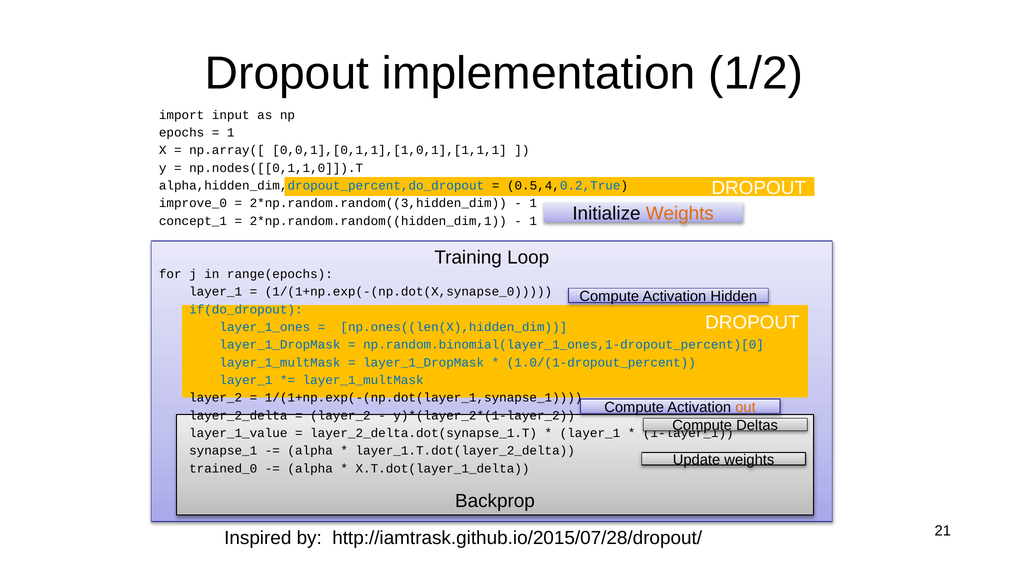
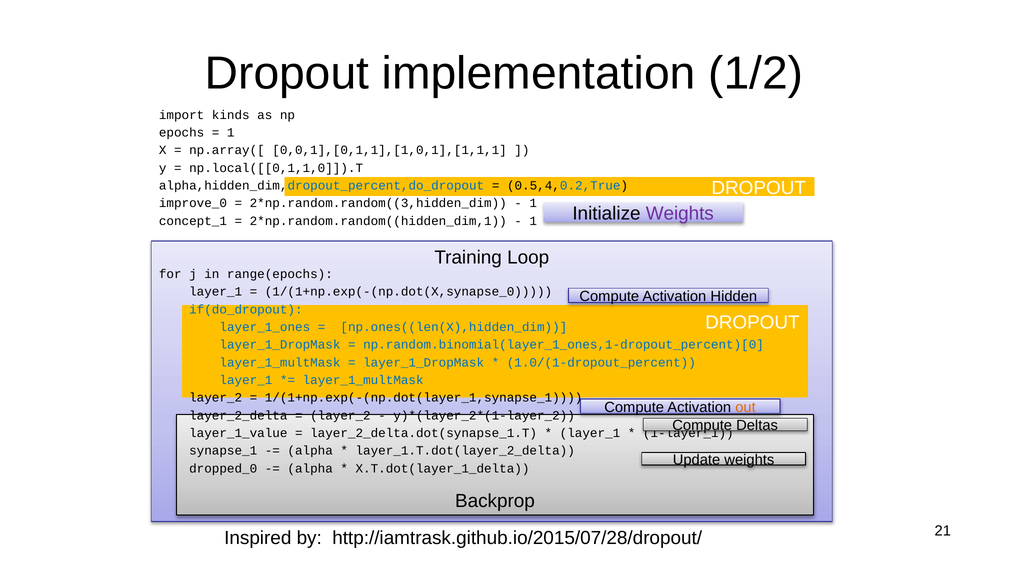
input: input -> kinds (231, 115)
np.nodes([[0,1,1,0]]).T: np.nodes([[0,1,1,0]]).T -> np.local([[0,1,1,0]]).T (276, 168)
Weights colour: orange -> purple (680, 213)
trained_0: trained_0 -> dropped_0 (223, 468)
